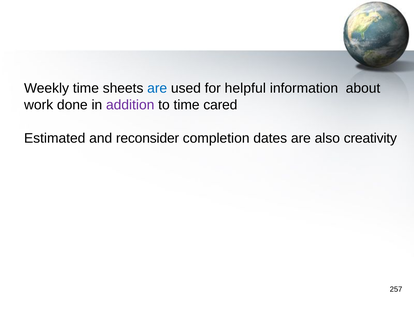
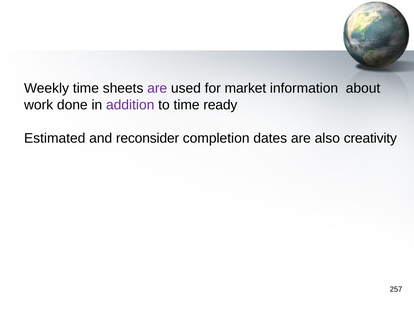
are colour: blue -> purple (157, 88)
helpful: helpful -> market (245, 88)
cared: cared -> ready (220, 105)
